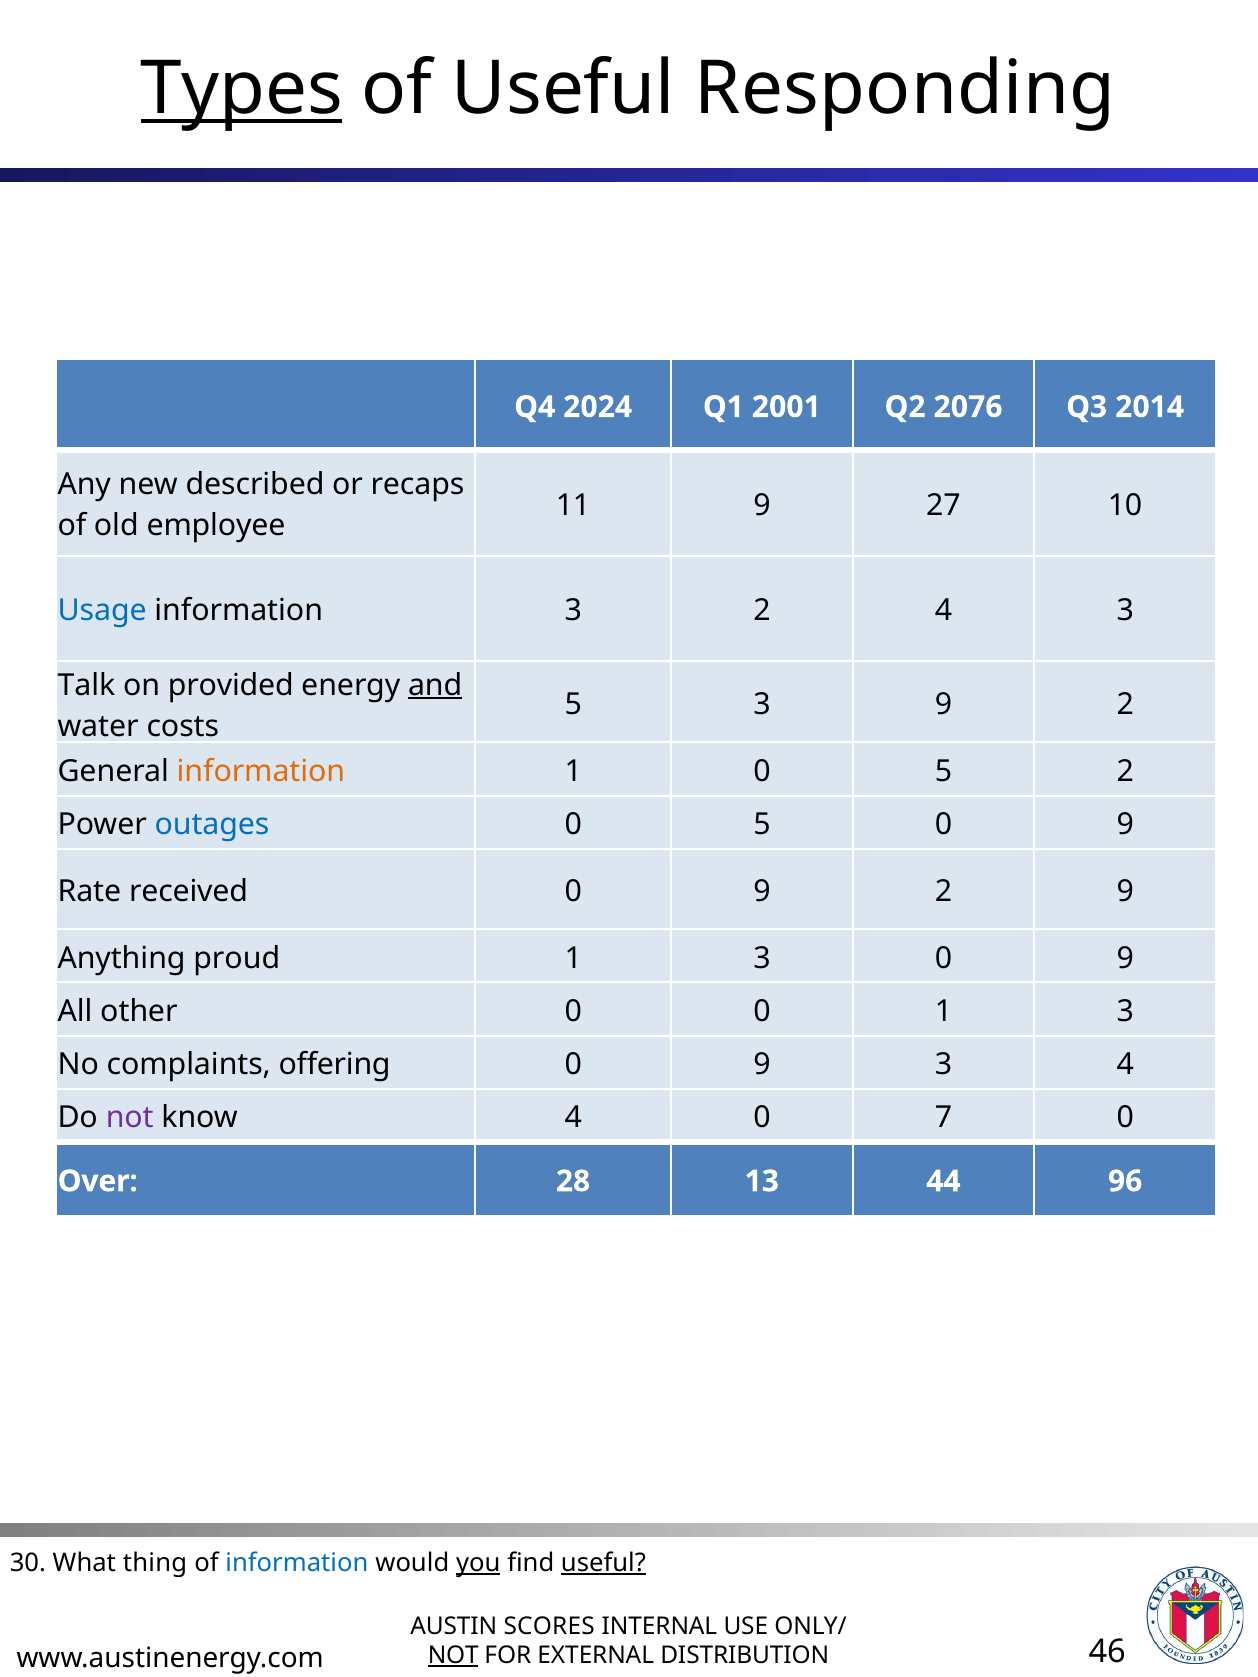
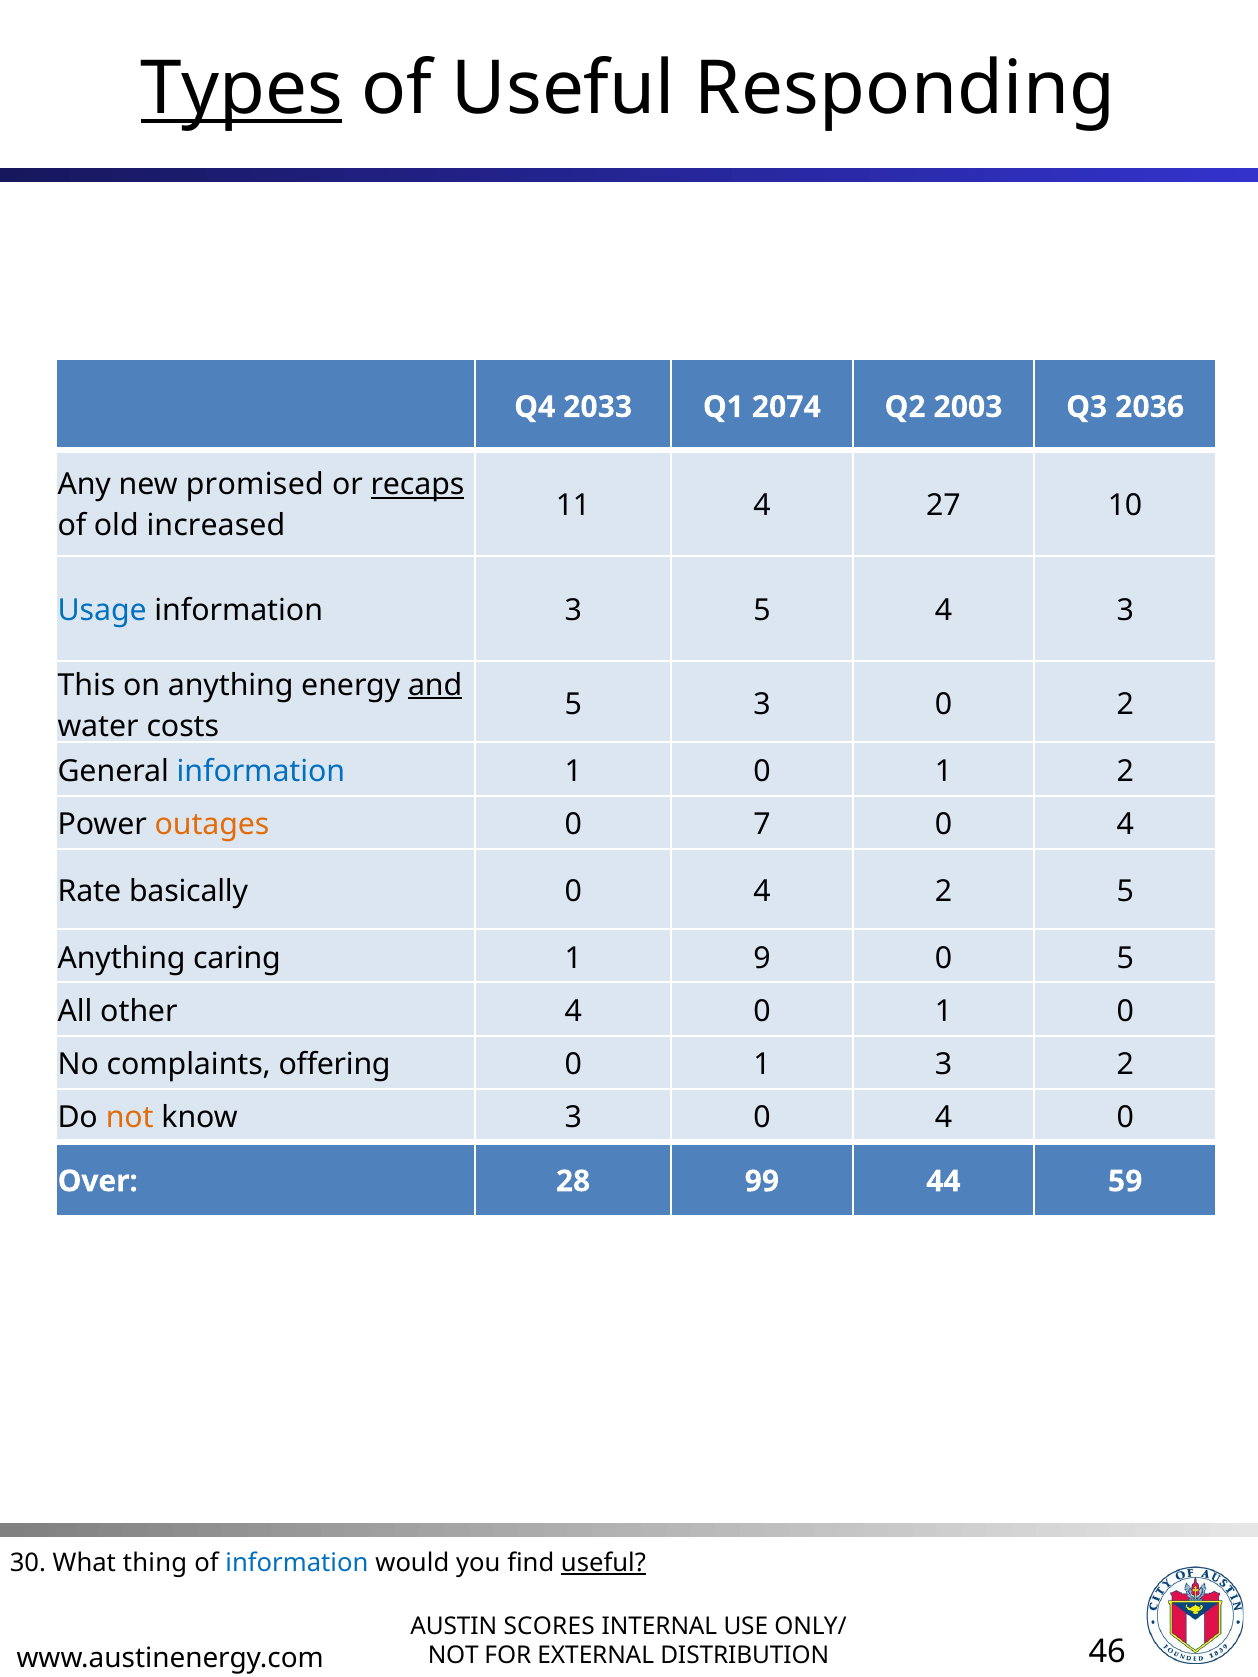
2024: 2024 -> 2033 (598, 407)
2001: 2001 -> 2074 (786, 407)
2076: 2076 -> 2003 (968, 407)
2014: 2014 -> 2036 (1150, 407)
described: described -> promised (255, 485)
recaps underline: none -> present (417, 485)
11 9: 9 -> 4 (762, 505)
employee: employee -> increased (216, 526)
3 2: 2 -> 5 (762, 611)
Talk: Talk -> This (86, 685)
on provided: provided -> anything (231, 685)
5 3 9: 9 -> 0 (944, 704)
information colour: orange -> blue (261, 772)
1 0 5: 5 -> 1 (944, 772)
outages colour: blue -> orange (212, 825)
5: 5 -> 7 (762, 825)
9: 9 -> 4 (1125, 825)
received: received -> basically (189, 892)
9: 9 -> 4 (762, 892)
2 9: 9 -> 5 (1125, 892)
proud: proud -> caring (237, 958)
3: 3 -> 9 (762, 958)
9: 9 -> 5 (1125, 958)
other 0: 0 -> 4 (573, 1012)
0 1 3: 3 -> 0 (1125, 1012)
9: 9 -> 1 (762, 1065)
3 4: 4 -> 2 (1125, 1065)
not colour: purple -> orange (130, 1118)
know 4: 4 -> 3 (573, 1118)
7: 7 -> 4 (944, 1118)
13: 13 -> 99 (762, 1181)
96: 96 -> 59 (1125, 1181)
you underline: present -> none (478, 1563)
NOT underline: present -> none (453, 1656)
